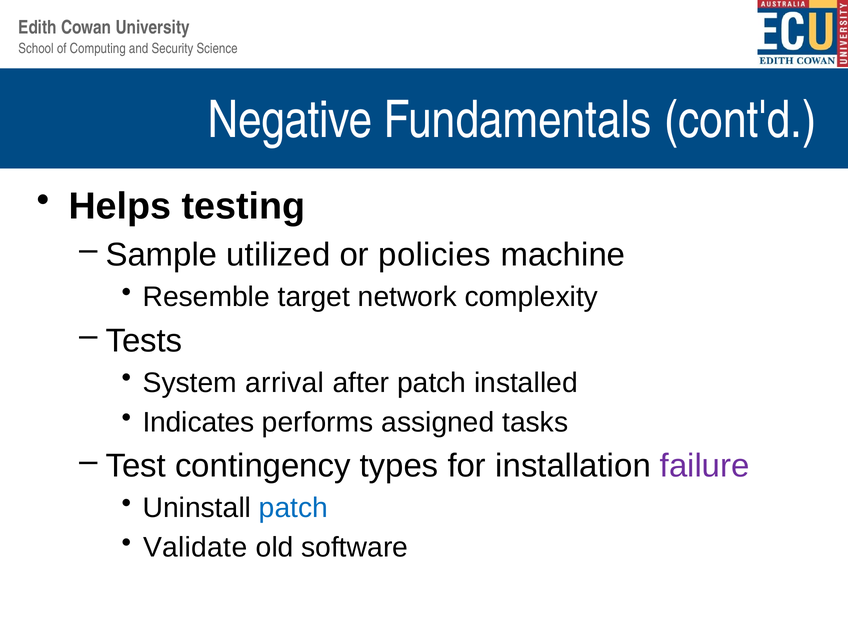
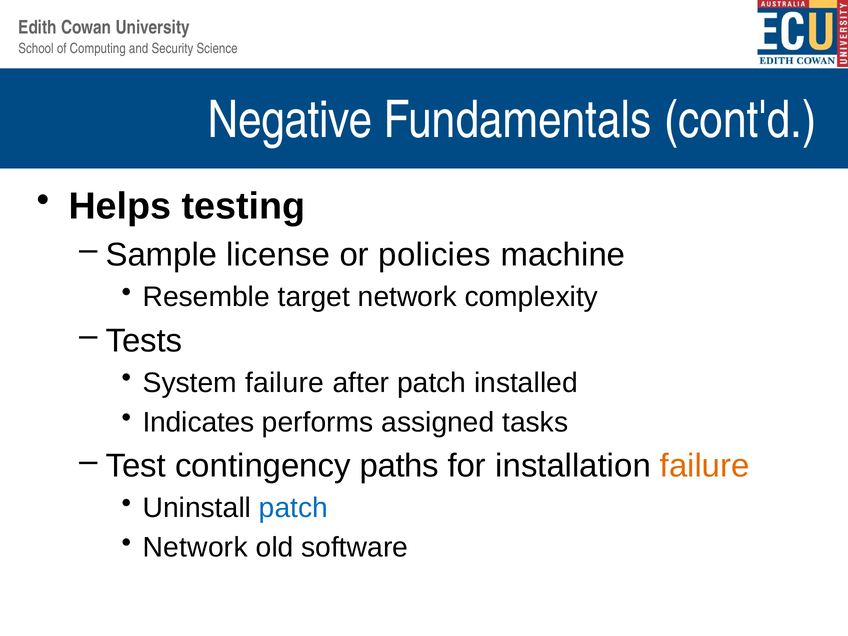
utilized: utilized -> license (278, 255)
System arrival: arrival -> failure (285, 383)
types: types -> paths (399, 466)
failure colour: purple -> orange (705, 466)
Validate: Validate -> Network (195, 548)
